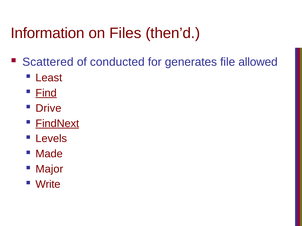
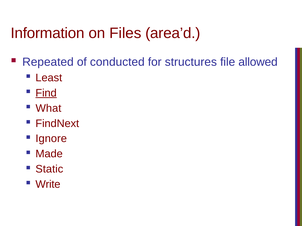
then’d: then’d -> area’d (173, 33)
Scattered: Scattered -> Repeated (48, 62)
generates: generates -> structures (191, 62)
Drive: Drive -> What (48, 108)
FindNext underline: present -> none (57, 124)
Levels: Levels -> Ignore (51, 139)
Major: Major -> Static (49, 169)
